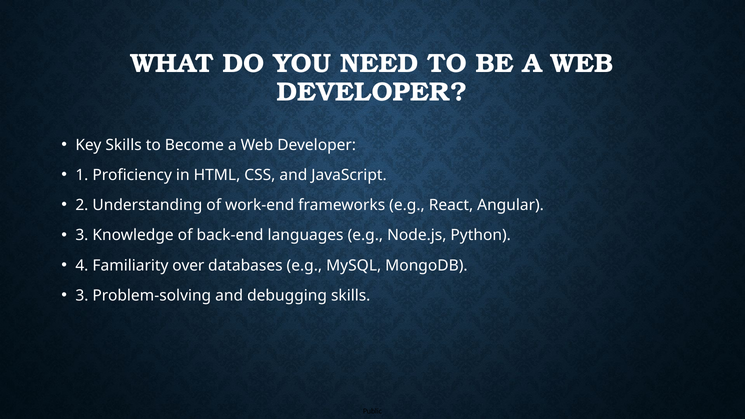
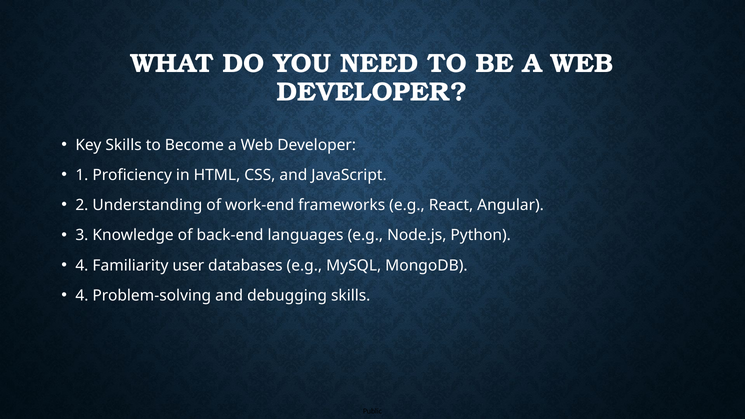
over: over -> user (188, 265)
3: 3 -> 4 (82, 296)
